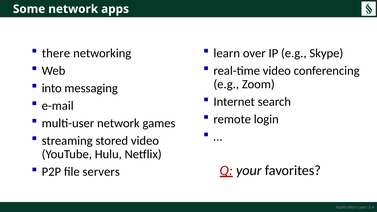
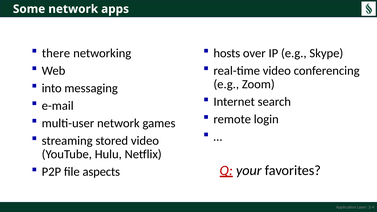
learn: learn -> hosts (227, 53)
servers: servers -> aspects (101, 172)
